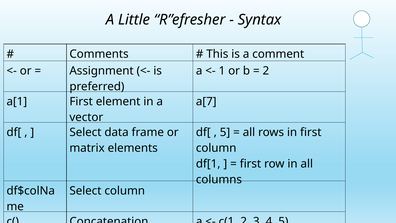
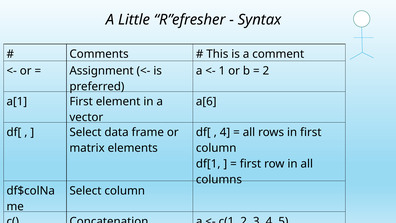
a[7: a[7 -> a[6 (206, 102)
5: 5 -> 4 (225, 132)
